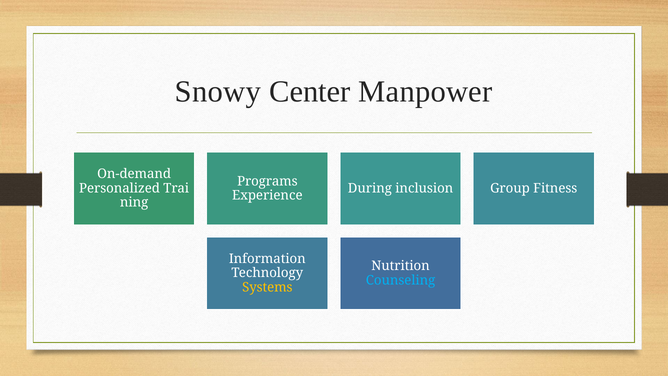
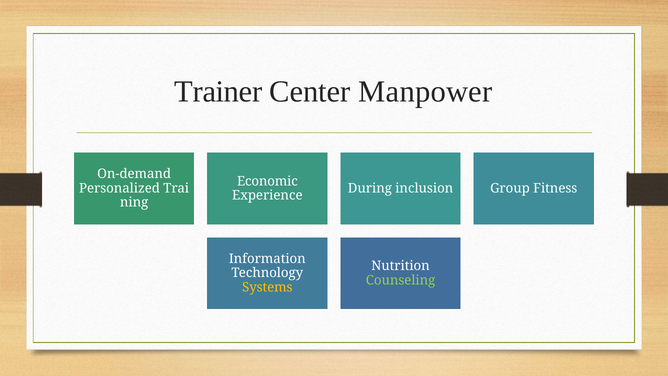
Snowy: Snowy -> Trainer (218, 92)
Programs: Programs -> Economic (267, 181)
Counseling colour: light blue -> light green (401, 280)
